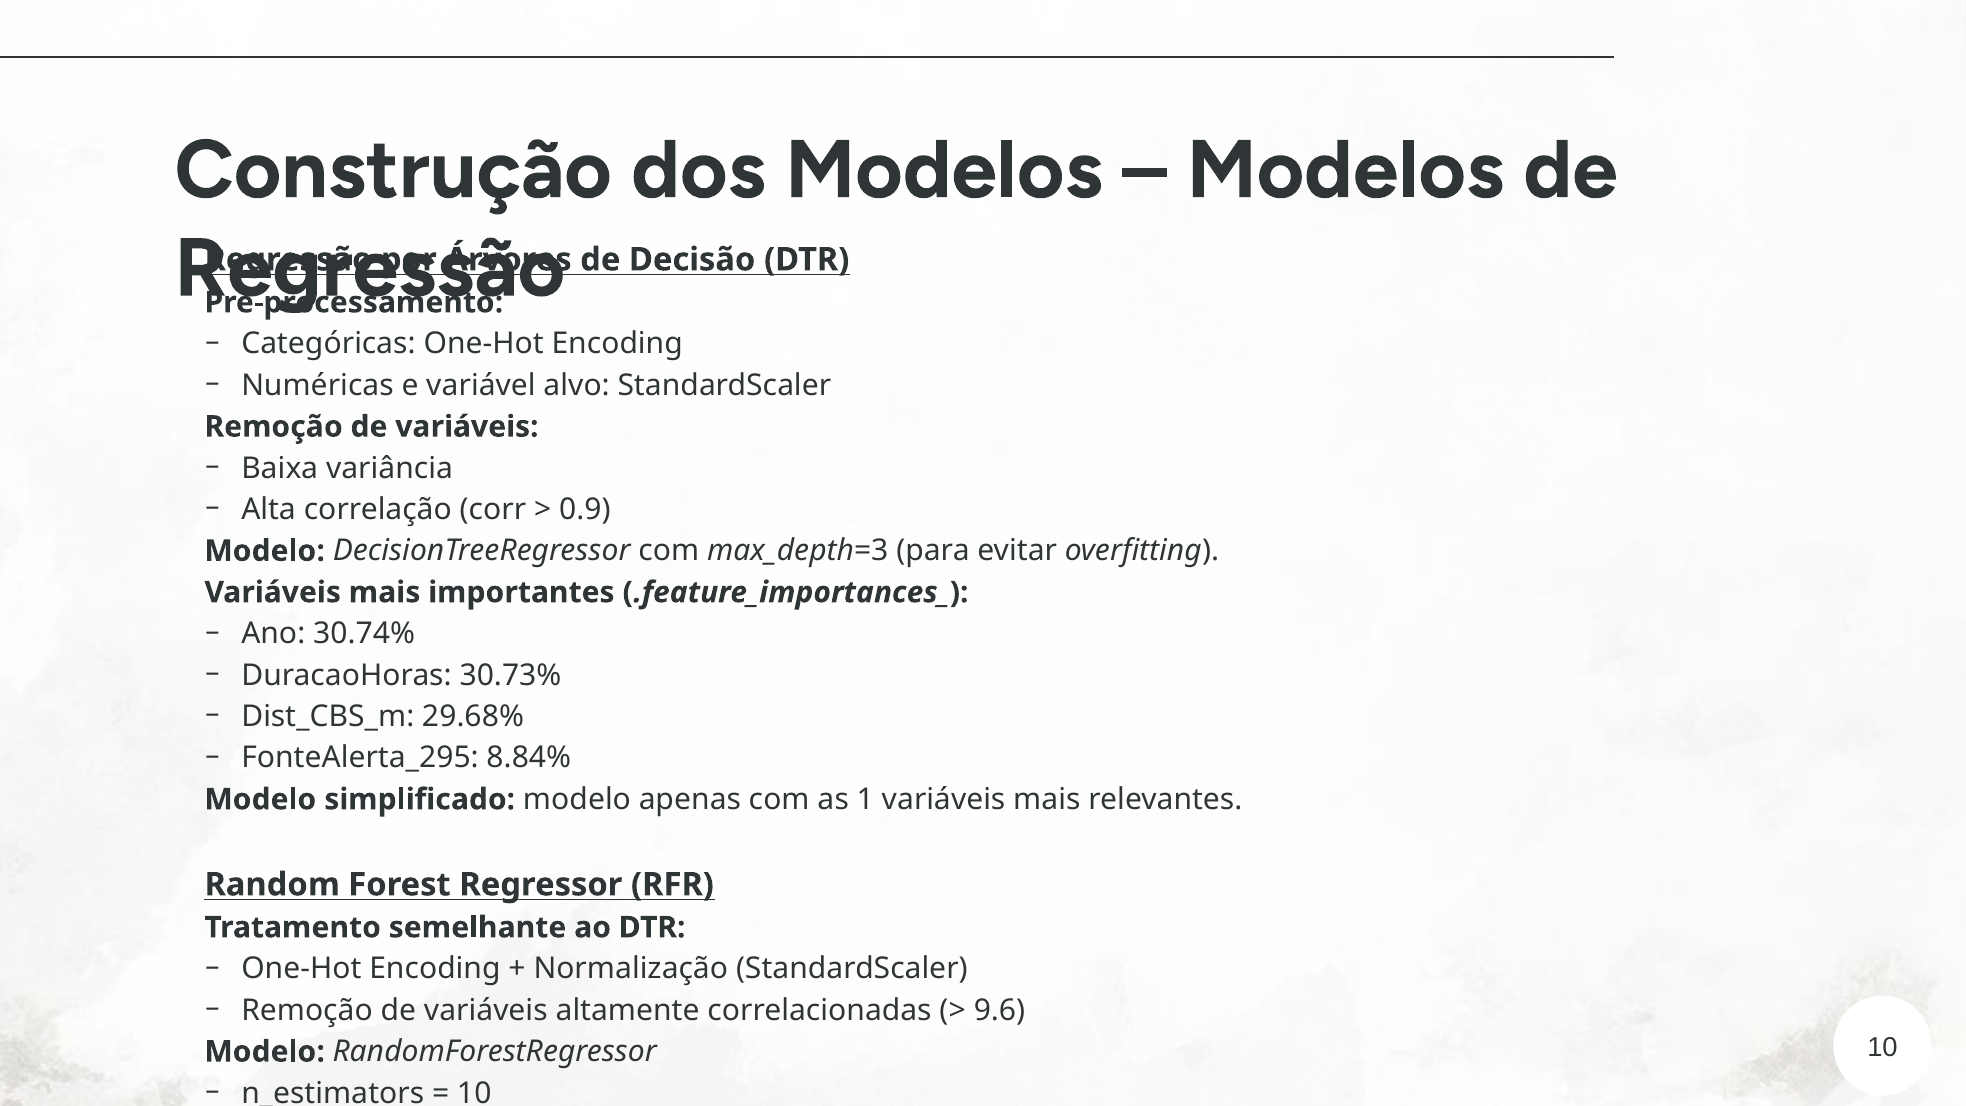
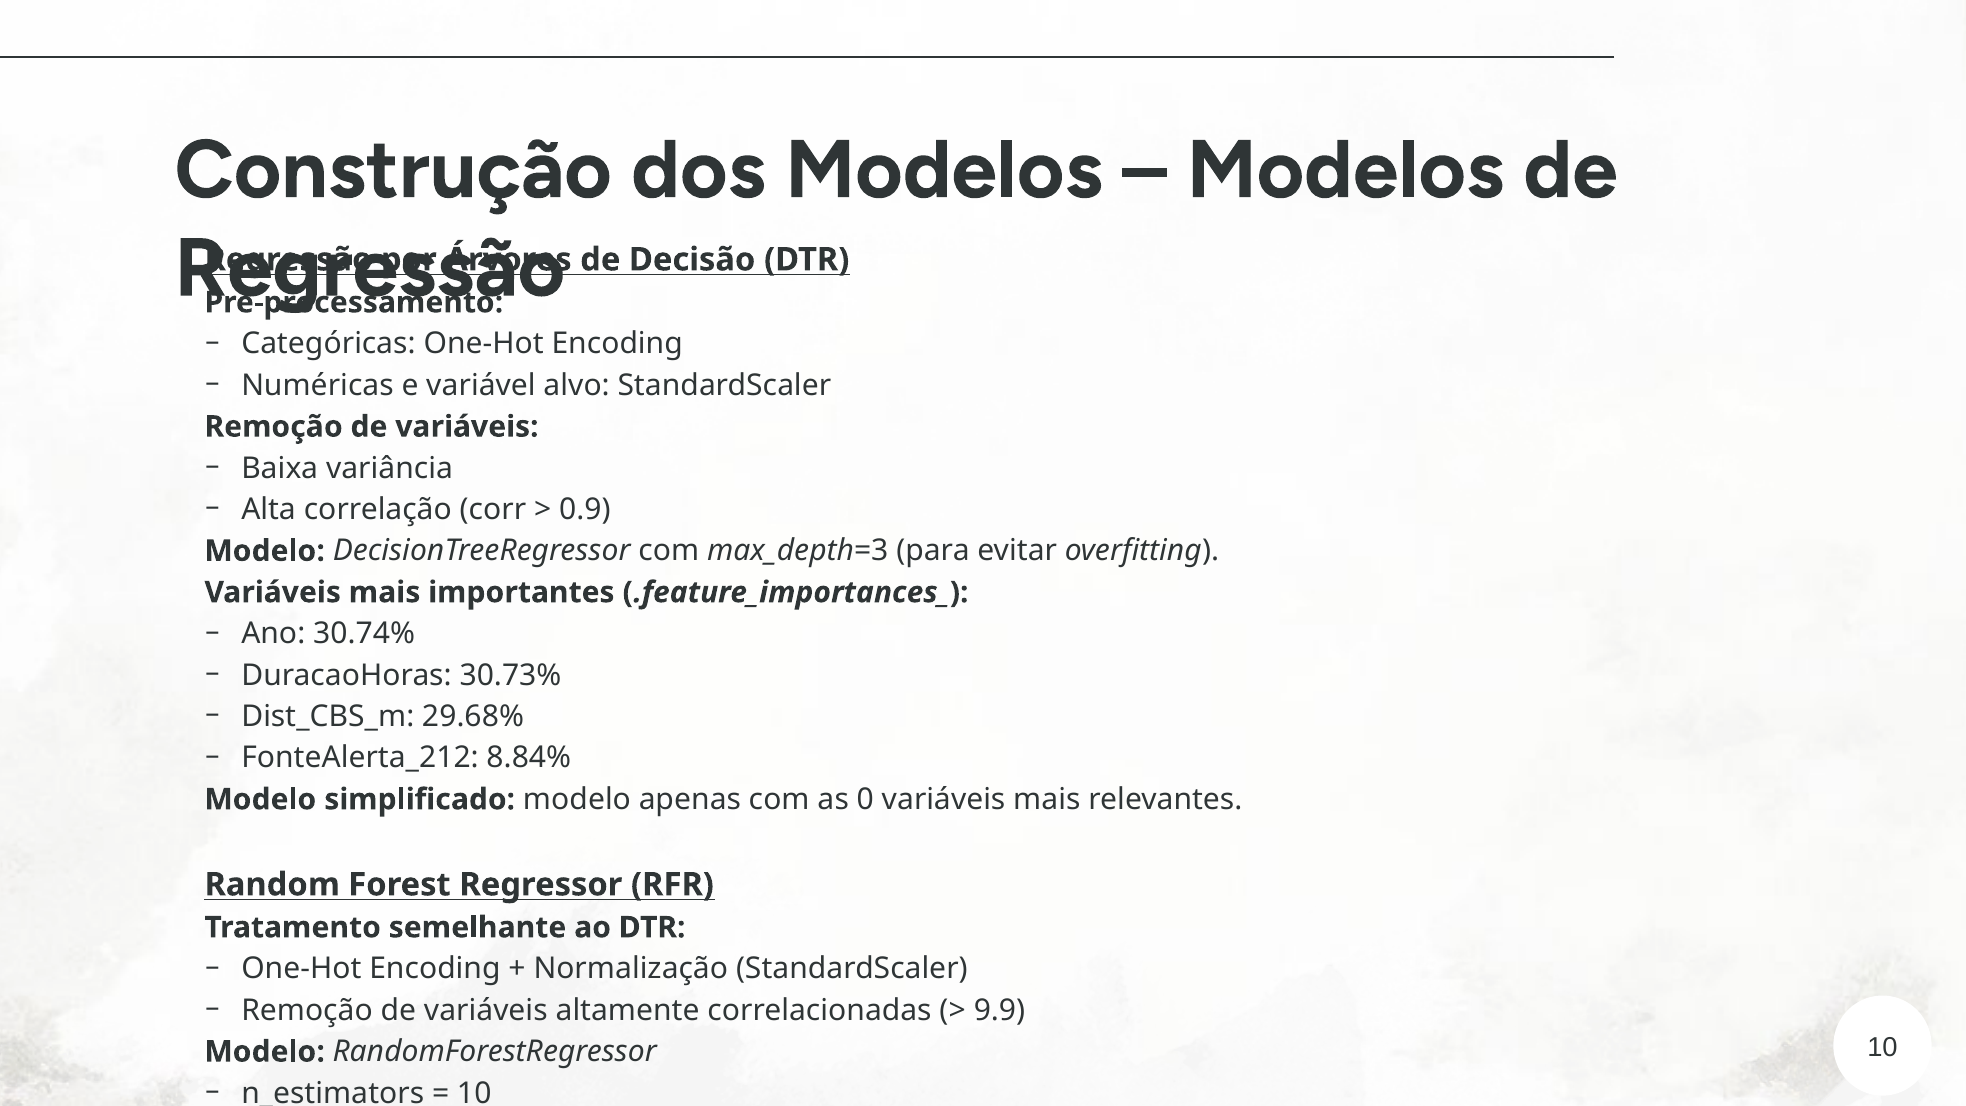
FonteAlerta_295: FonteAlerta_295 -> FonteAlerta_212 (360, 758)
as 1: 1 -> 0 (865, 799)
9.6: 9.6 -> 9.9 (999, 1010)
